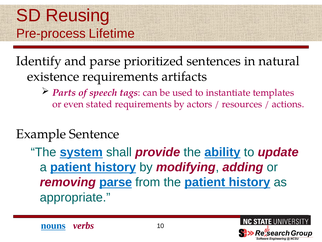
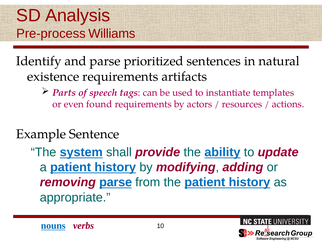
Reusing: Reusing -> Analysis (78, 16)
Lifetime: Lifetime -> Williams (112, 34)
stated: stated -> found (99, 104)
